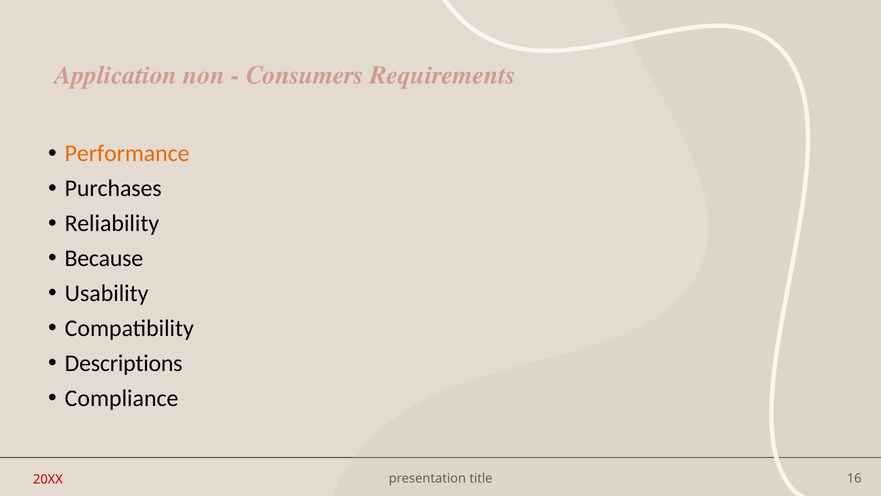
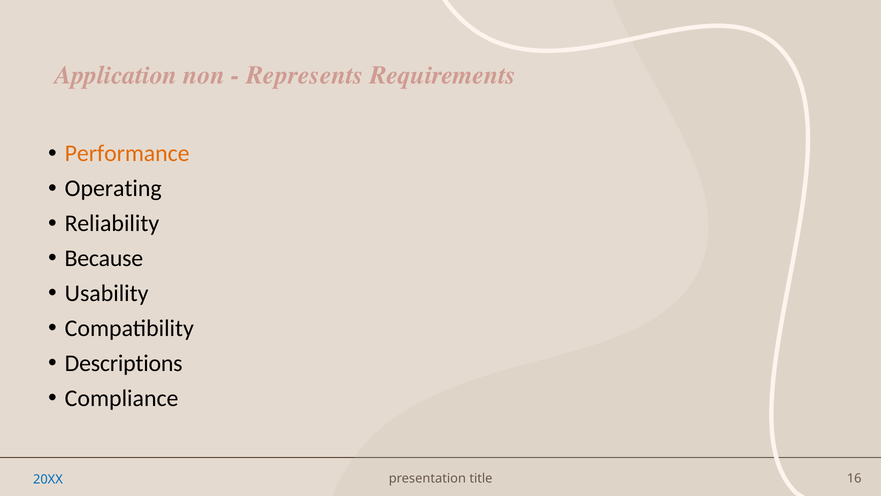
Consumers: Consumers -> Represents (305, 75)
Purchases: Purchases -> Operating (113, 188)
20XX colour: red -> blue (48, 479)
